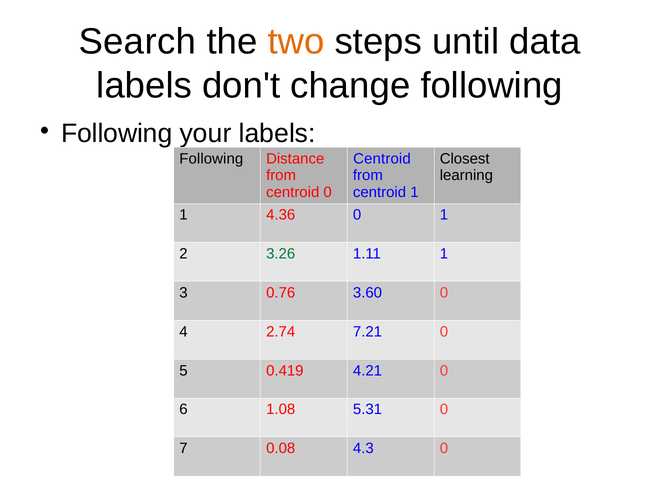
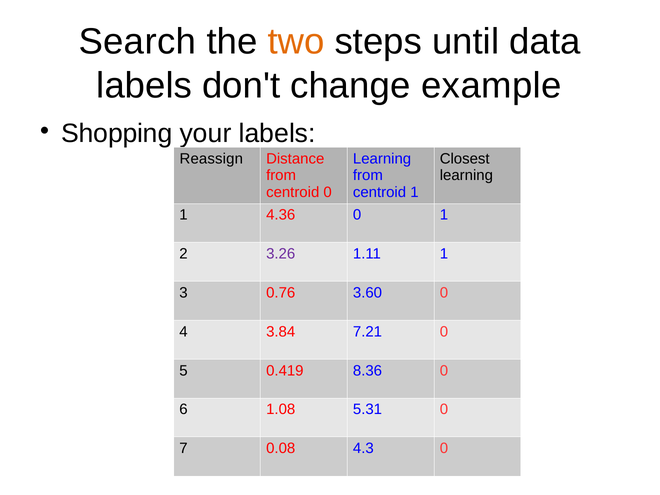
change following: following -> example (491, 86)
Following: Following -> Shopping (117, 134)
Following: Following -> Reassign (211, 159)
Centroid: Centroid -> Learning (382, 159)
3.26 colour: green -> purple (281, 254)
2.74: 2.74 -> 3.84 (281, 332)
4.21: 4.21 -> 8.36 (368, 371)
